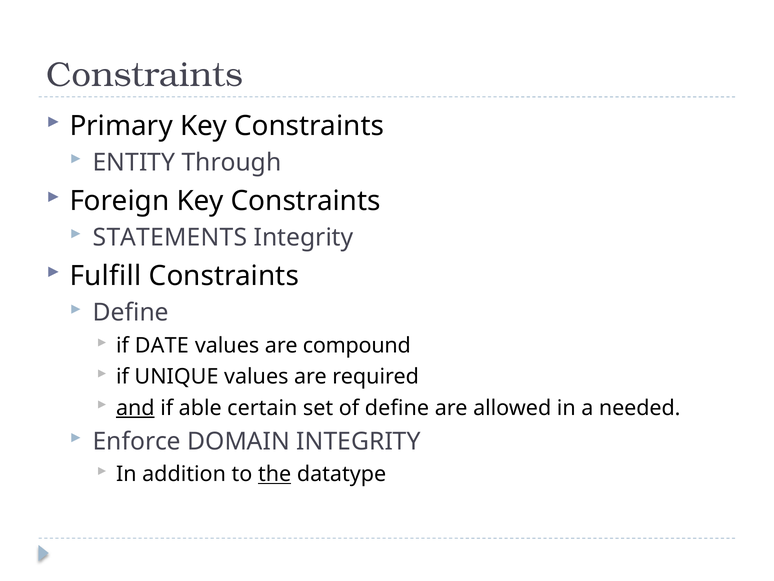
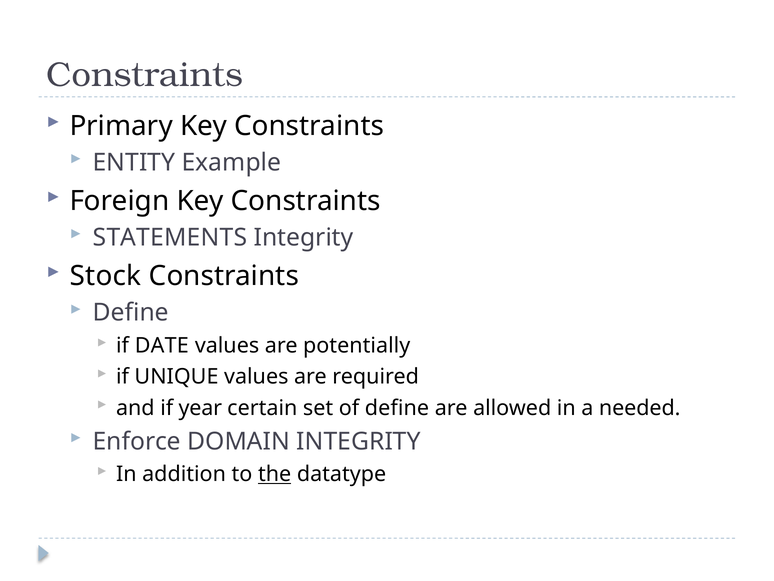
Through: Through -> Example (231, 163)
Fulfill: Fulfill -> Stock (105, 276)
compound: compound -> potentially (357, 345)
and underline: present -> none (135, 408)
able: able -> year (200, 408)
